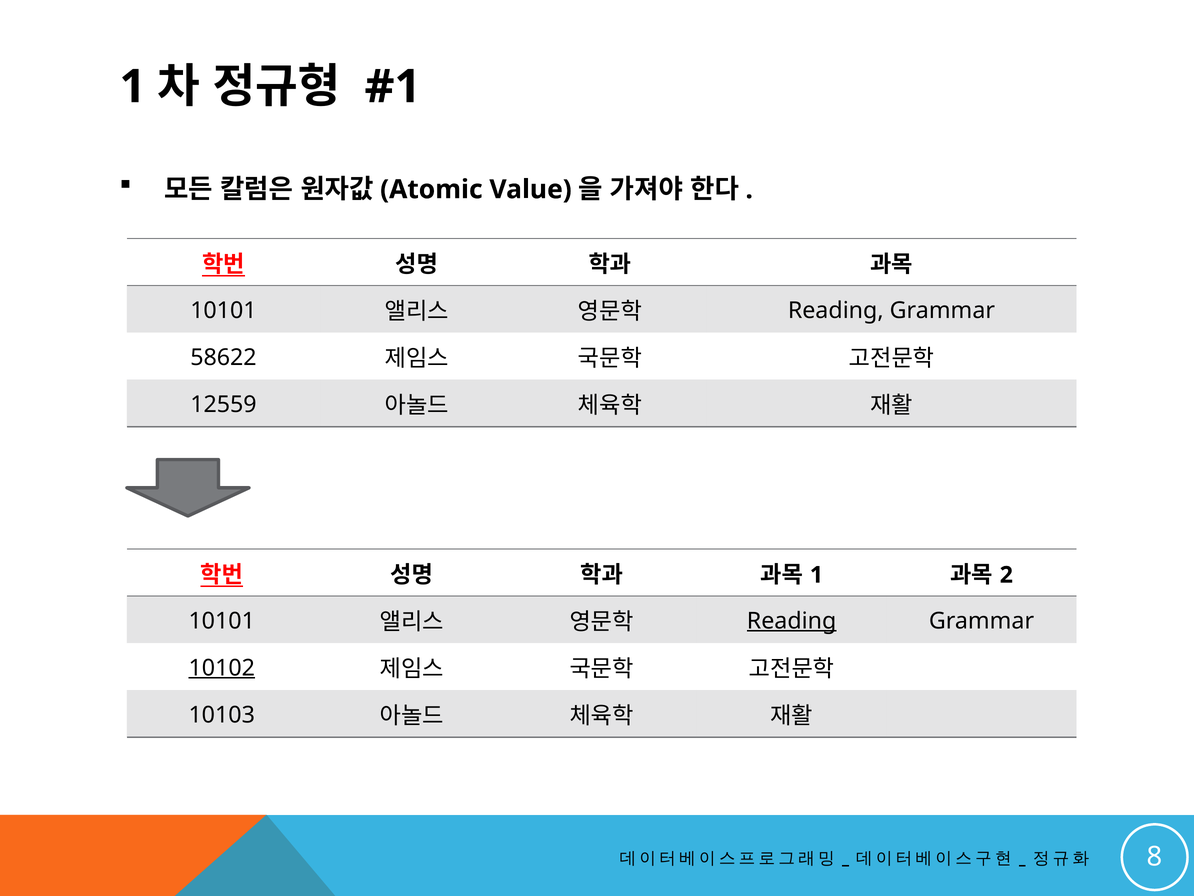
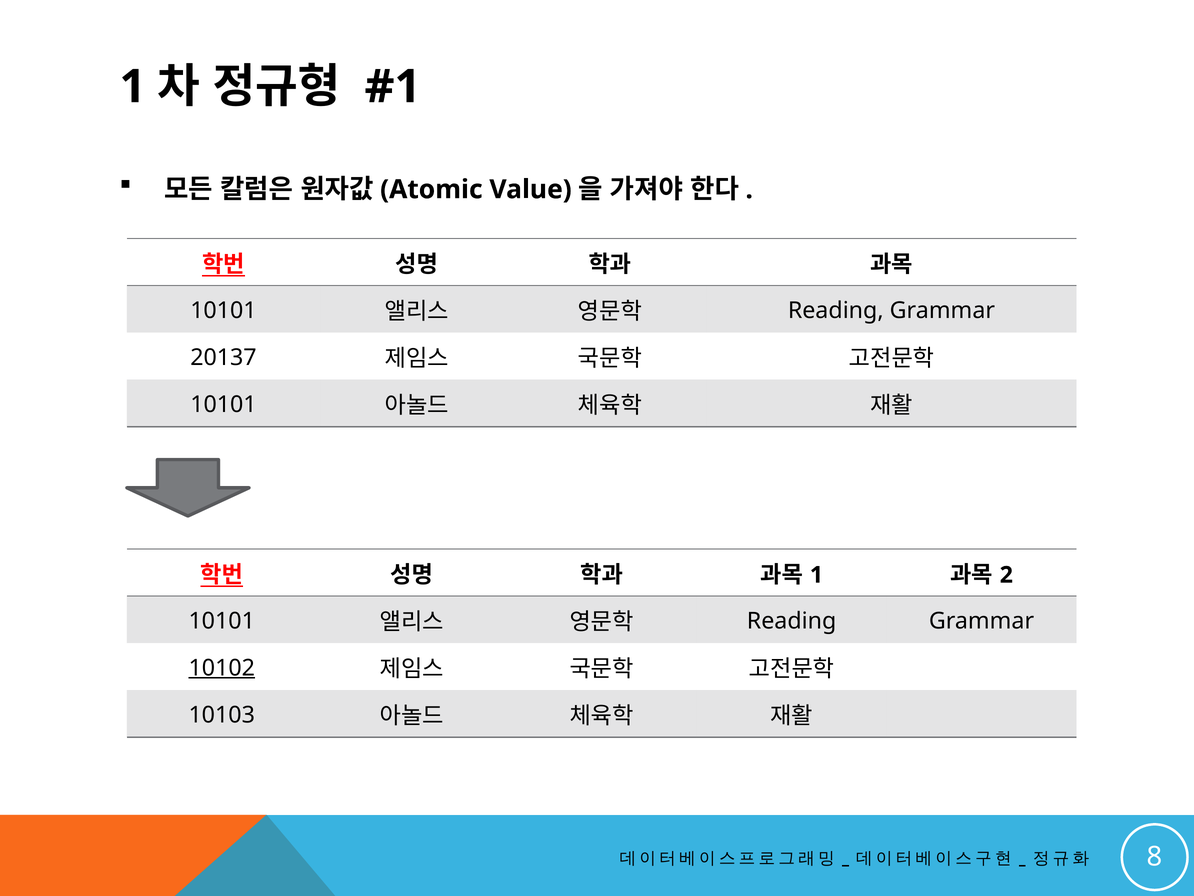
58622: 58622 -> 20137 (223, 357)
12559: 12559 -> 10101 (223, 404)
Reading underline: present -> none (792, 621)
